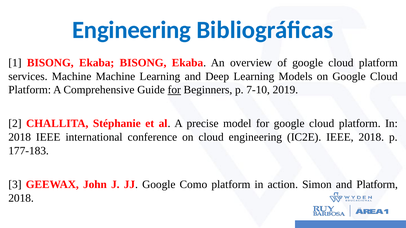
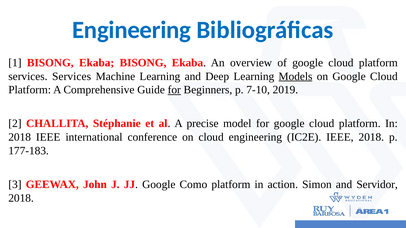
services Machine: Machine -> Services (72, 76)
Models underline: none -> present (296, 76)
and Platform: Platform -> Servidor (377, 185)
